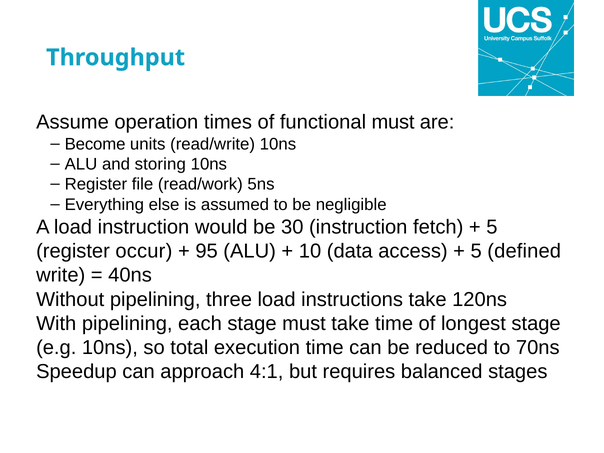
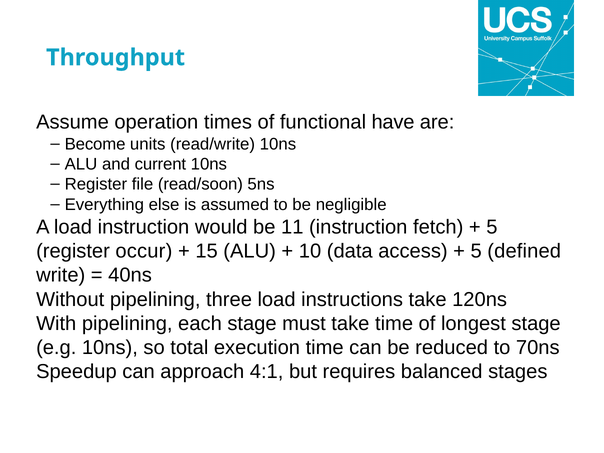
functional must: must -> have (393, 122)
storing: storing -> current (160, 164)
read/work: read/work -> read/soon (200, 184)
30: 30 -> 11 (292, 227)
95: 95 -> 15 (207, 251)
